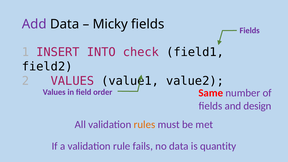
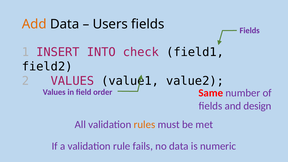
Add colour: purple -> orange (34, 24)
Micky: Micky -> Users (110, 24)
quantity: quantity -> numeric (218, 146)
